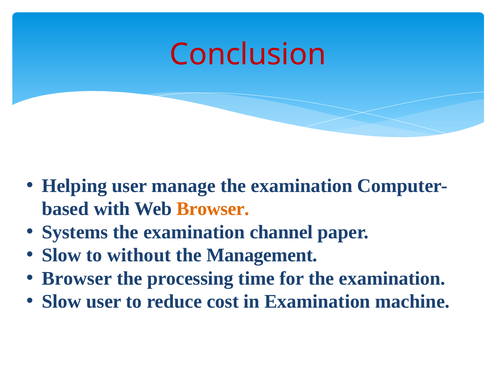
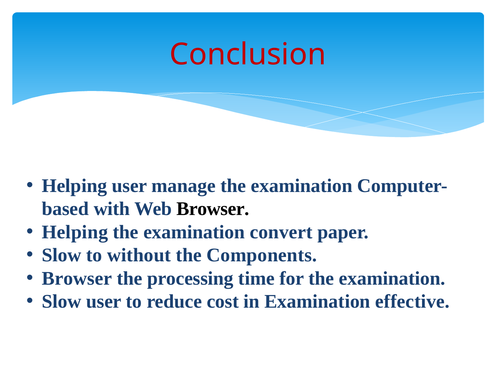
Browser colour: orange -> black (213, 209)
Systems: Systems -> Helping (75, 232)
channel: channel -> convert (281, 232)
Management: Management -> Components (262, 255)
machine: machine -> effective (412, 302)
